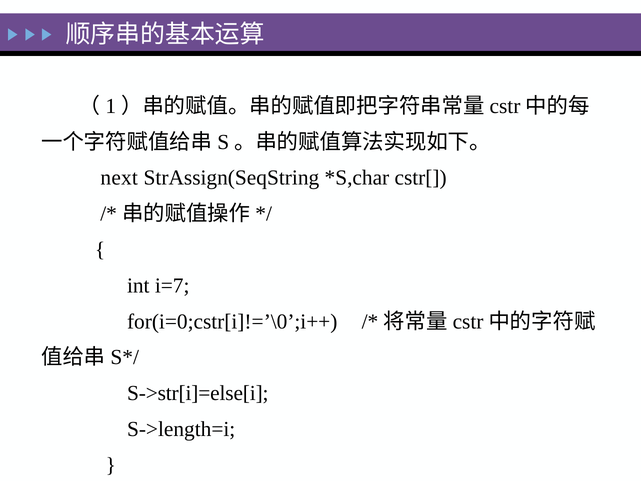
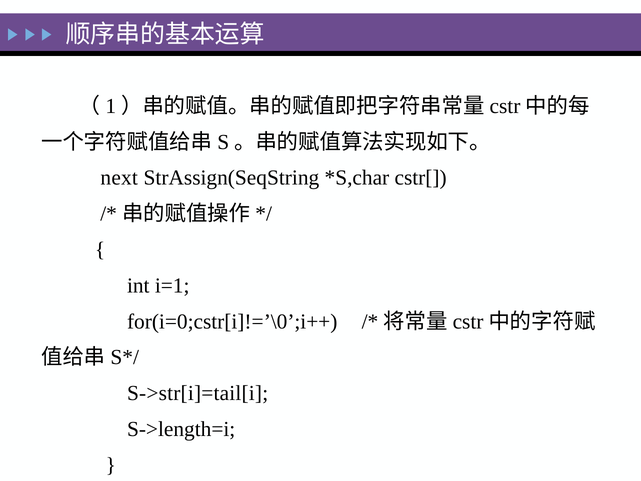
i=7: i=7 -> i=1 (172, 285)
S->str[i]=else[i: S->str[i]=else[i -> S->str[i]=tail[i (198, 393)
